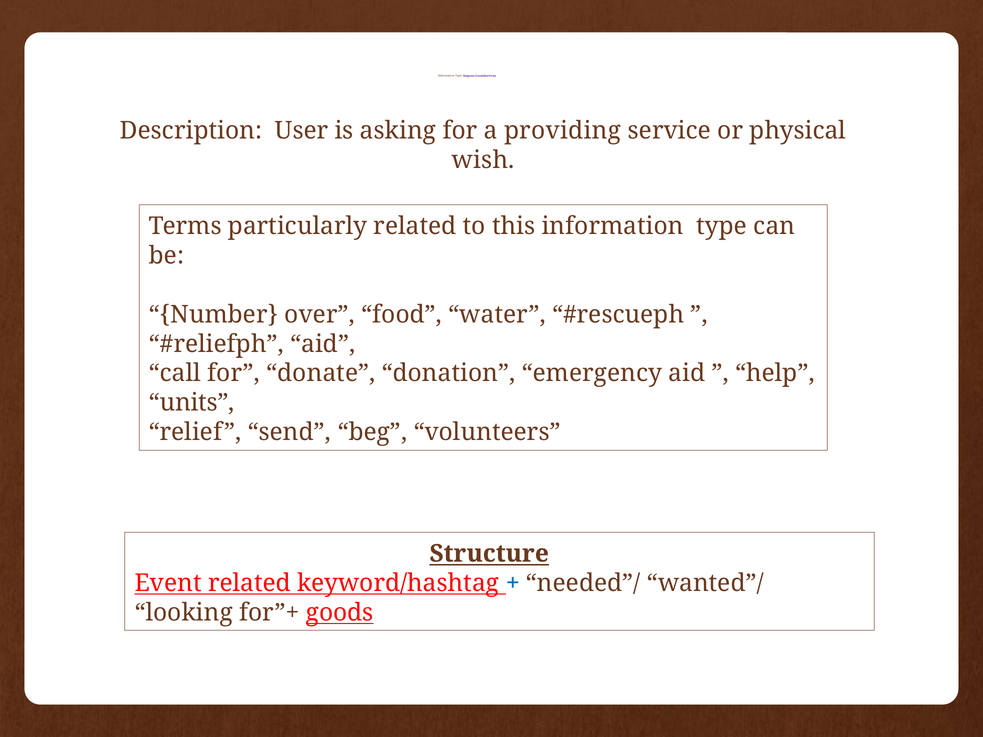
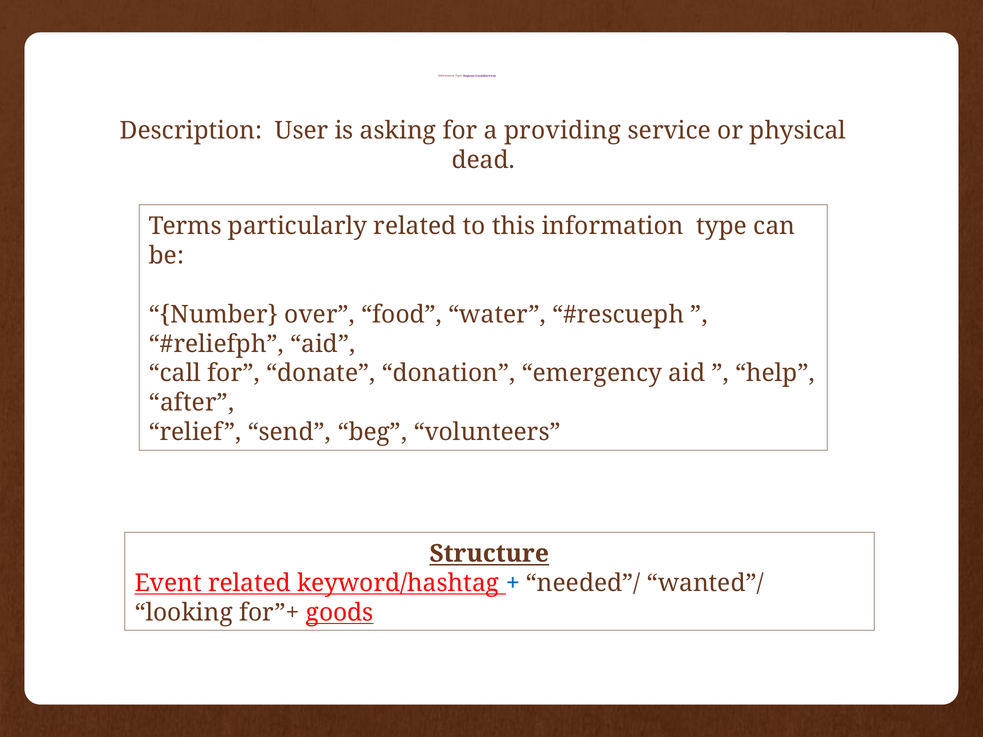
wish: wish -> dead (483, 160)
units: units -> after (192, 403)
